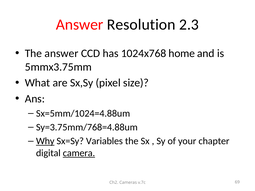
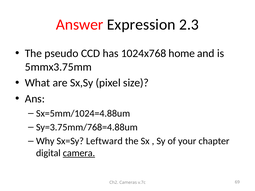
Resolution: Resolution -> Expression (141, 25)
The answer: answer -> pseudo (62, 53)
Why underline: present -> none (45, 141)
Variables: Variables -> Leftward (104, 141)
